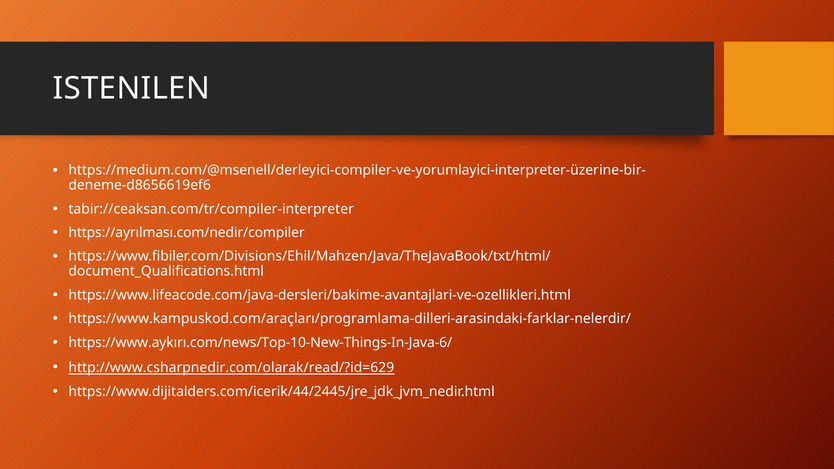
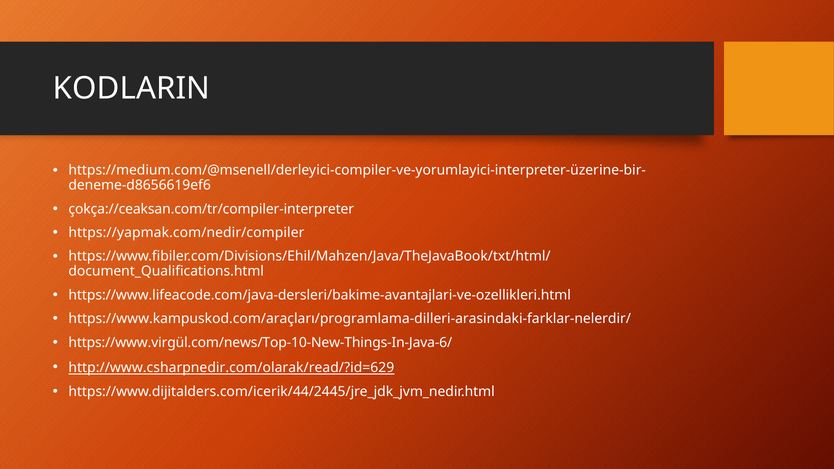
ISTENILEN: ISTENILEN -> KODLARIN (131, 88)
tabir://ceaksan.com/tr/compiler-interpreter: tabir://ceaksan.com/tr/compiler-interpreter -> çokça://ceaksan.com/tr/compiler-interpreter (211, 209)
https://ayrılması.com/nedir/compiler: https://ayrılması.com/nedir/compiler -> https://yapmak.com/nedir/compiler (186, 233)
https://www.aykırı.com/news/Top-10-New-Things-In-Java-6/: https://www.aykırı.com/news/Top-10-New-Things-In-Java-6/ -> https://www.virgül.com/news/Top-10-New-Things-In-Java-6/ (260, 343)
